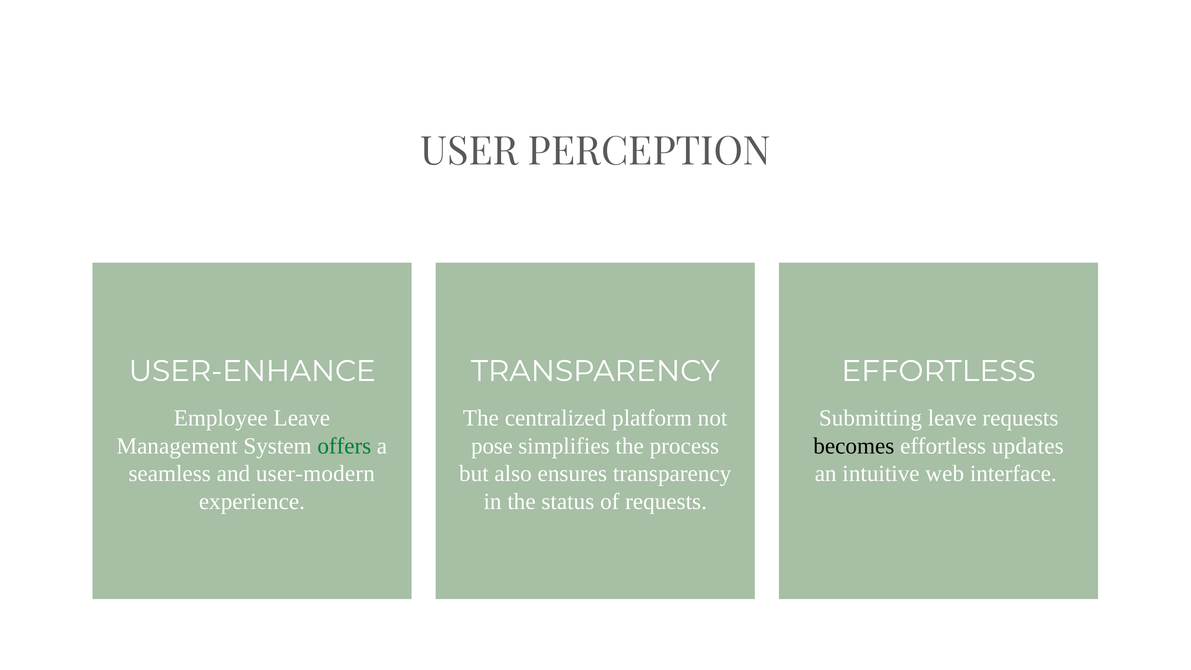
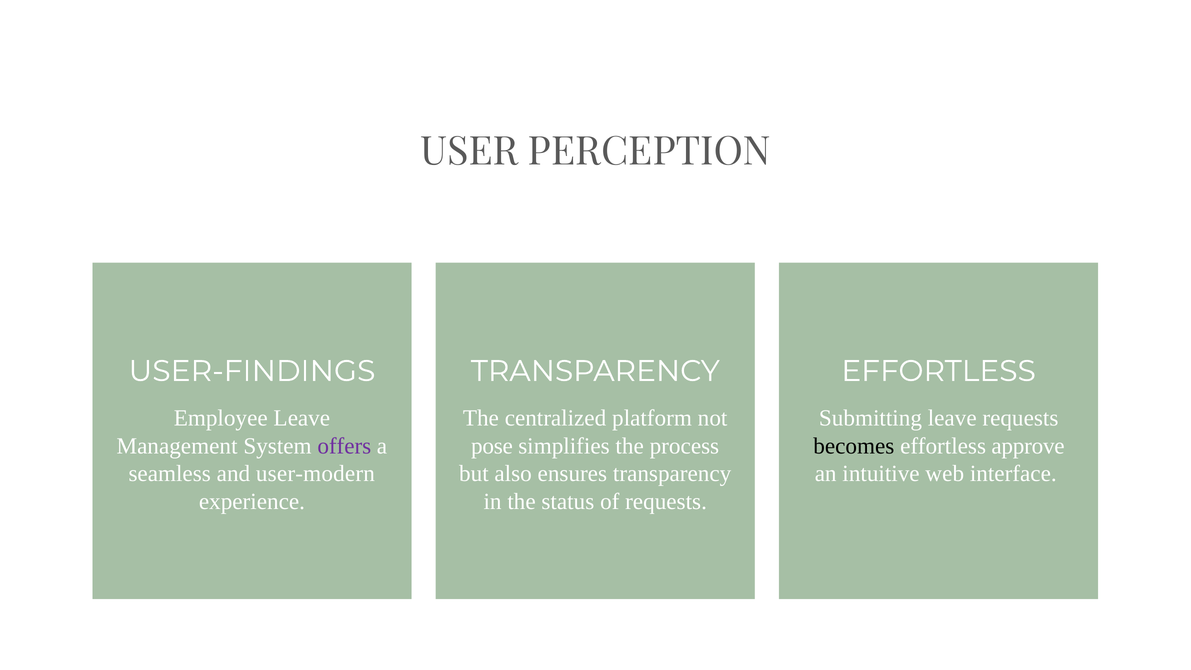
USER-ENHANCE: USER-ENHANCE -> USER-FINDINGS (252, 371)
offers colour: green -> purple (344, 446)
updates: updates -> approve (1028, 446)
